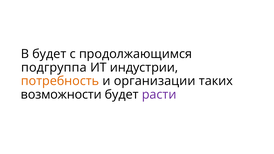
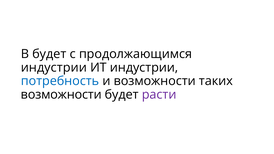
подгруппа: подгруппа -> индустрии (54, 68)
потребность colour: orange -> blue (60, 81)
и организации: организации -> возможности (155, 81)
